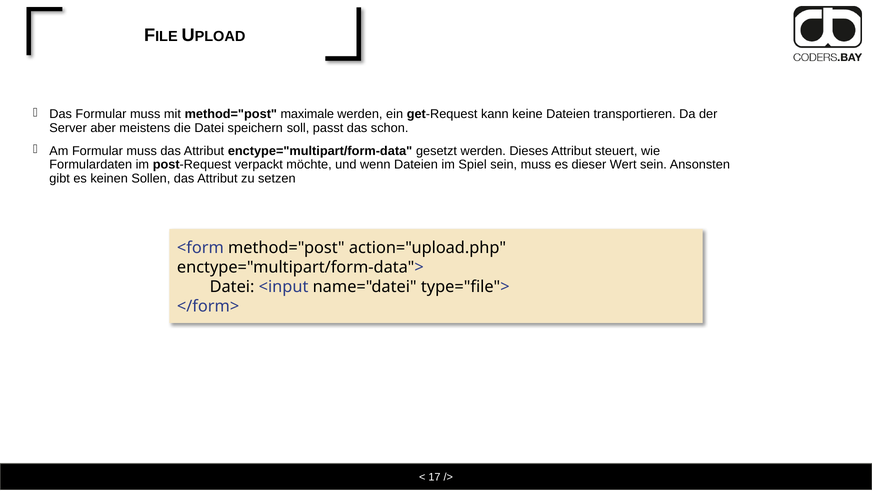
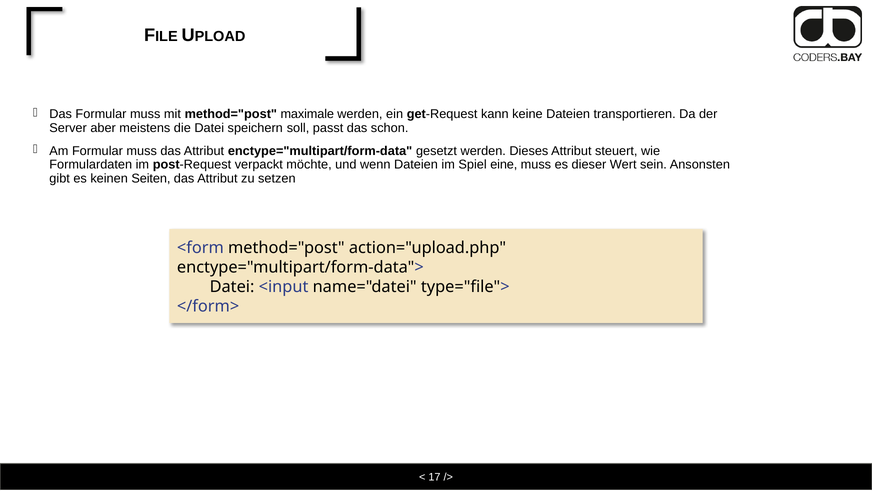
Spiel sein: sein -> eine (504, 164)
Sollen: Sollen -> Seiten (151, 178)
